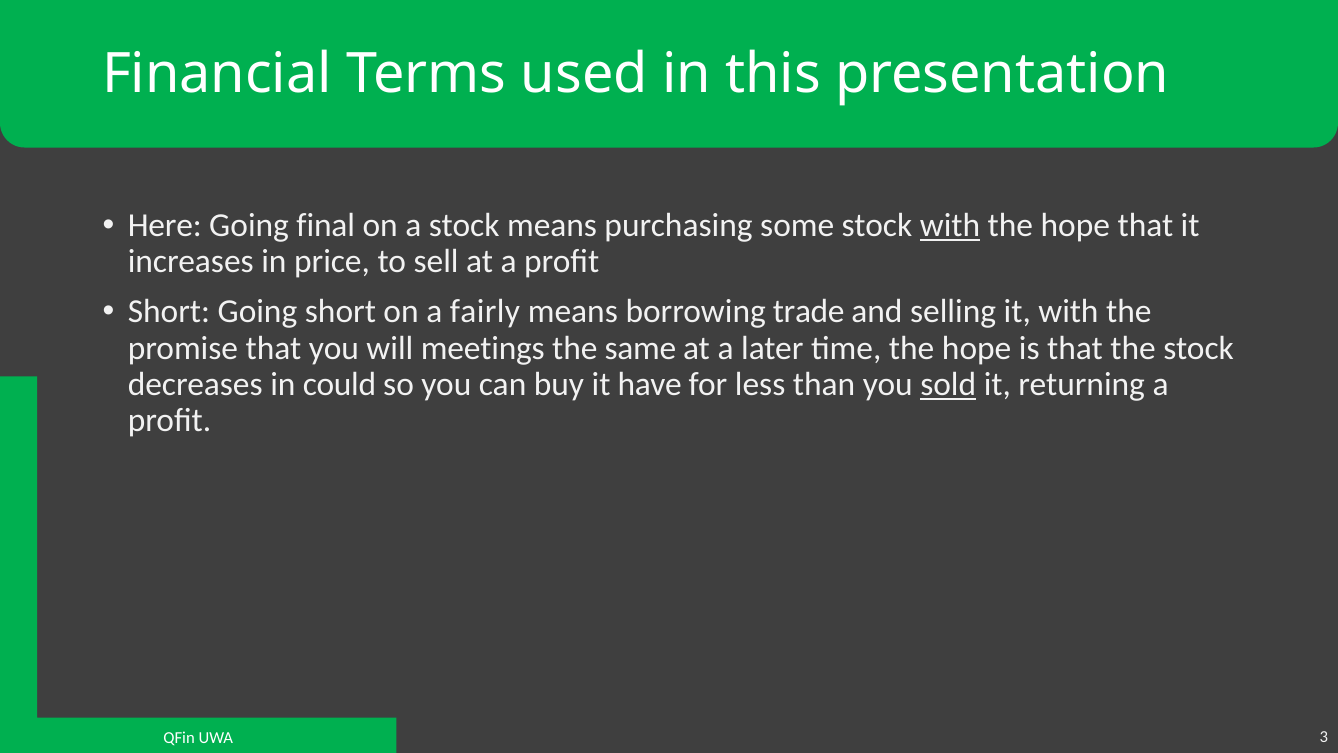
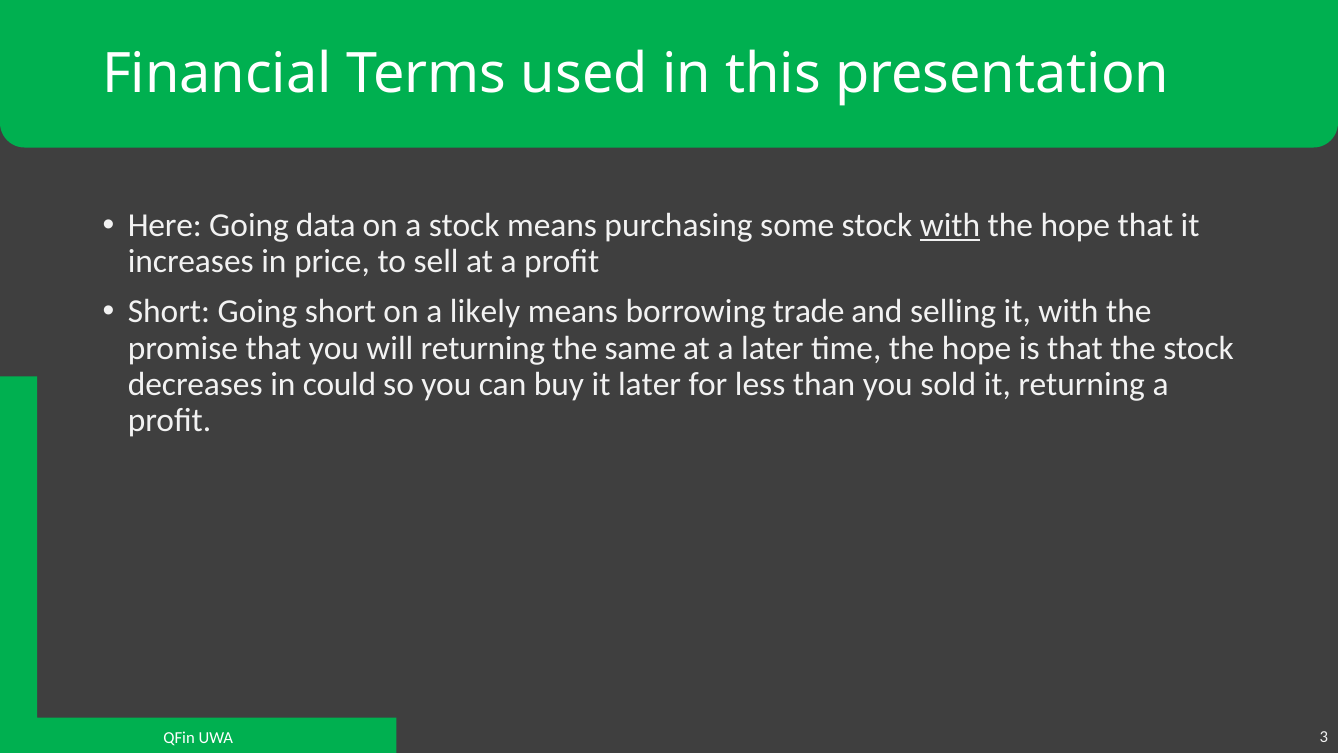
final: final -> data (326, 226)
fairly: fairly -> likely (485, 312)
will meetings: meetings -> returning (483, 348)
it have: have -> later (650, 384)
sold underline: present -> none (948, 384)
